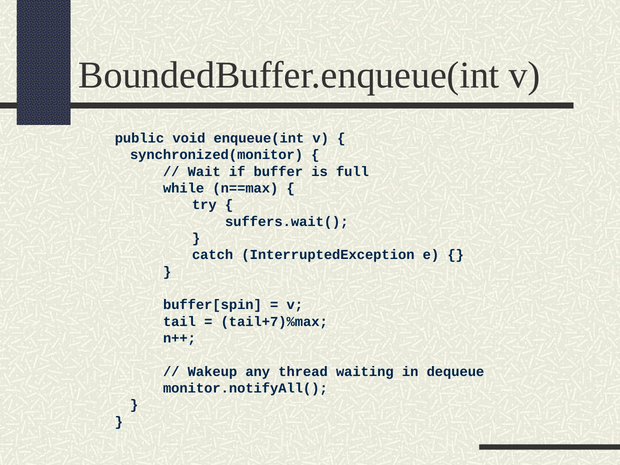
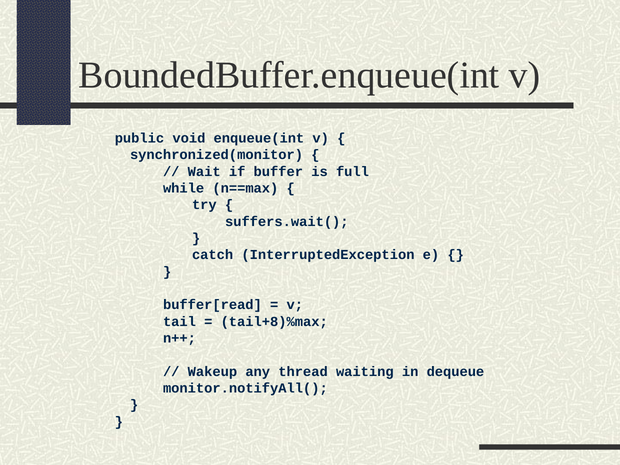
buffer[spin: buffer[spin -> buffer[read (212, 305)
tail+7)%max: tail+7)%max -> tail+8)%max (274, 322)
